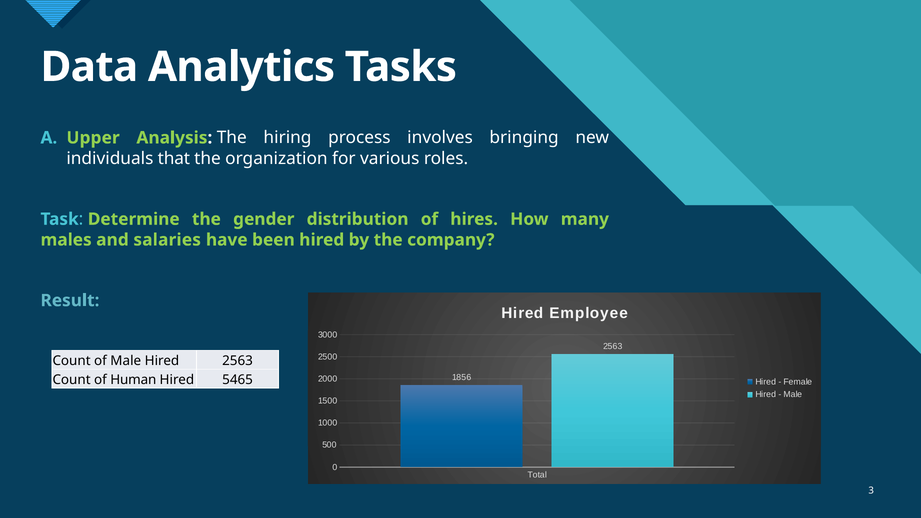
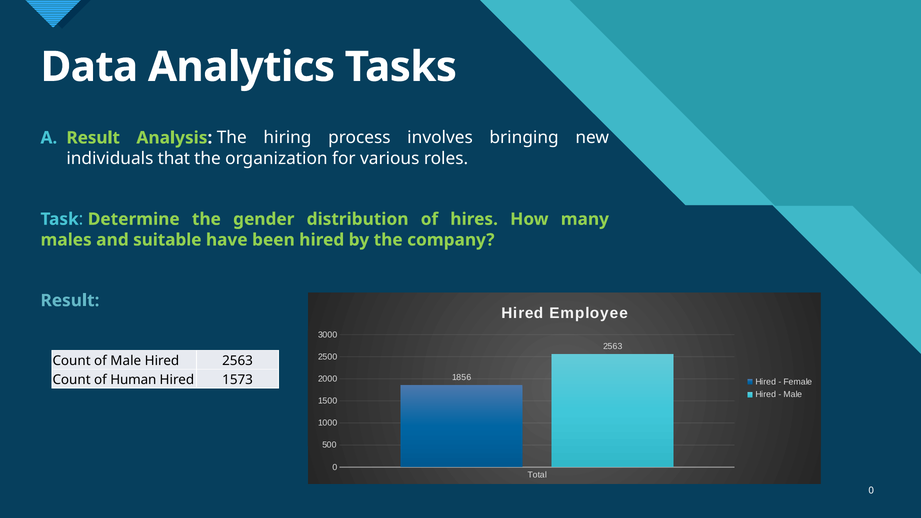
Upper: Upper -> Result (93, 138)
salaries: salaries -> suitable (167, 240)
5465: 5465 -> 1573 (238, 380)
3: 3 -> 0 (871, 491)
